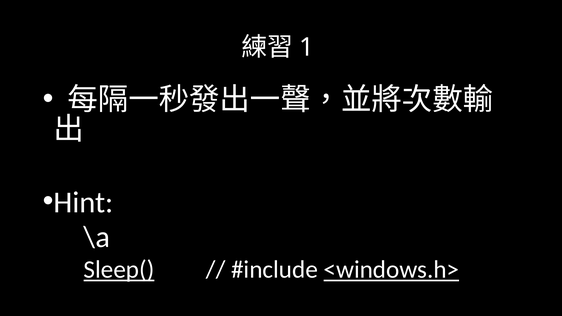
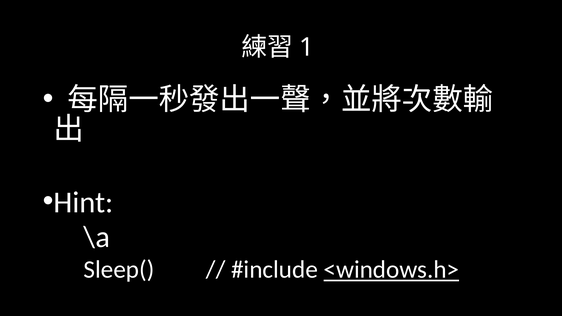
Sleep( underline: present -> none (119, 270)
